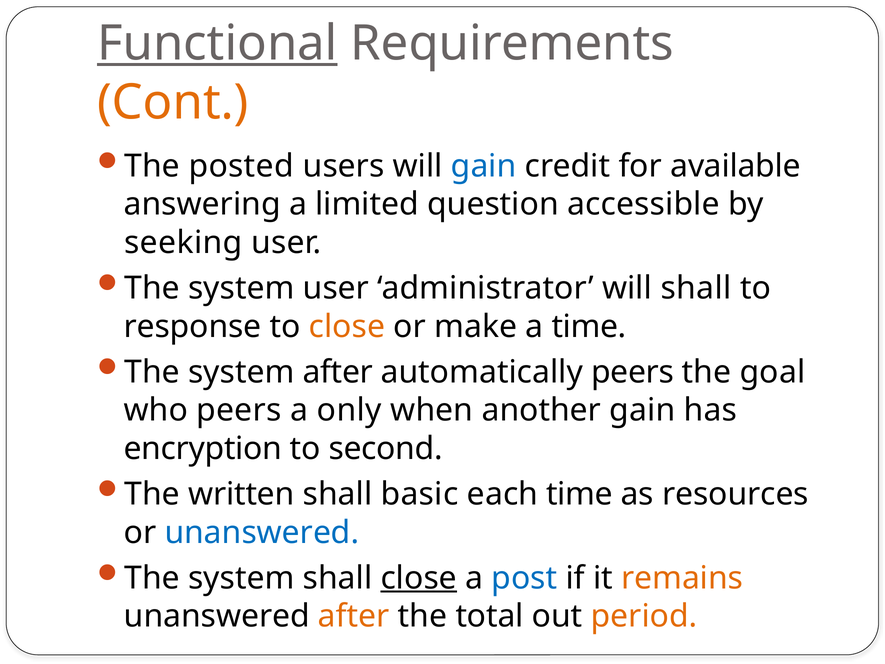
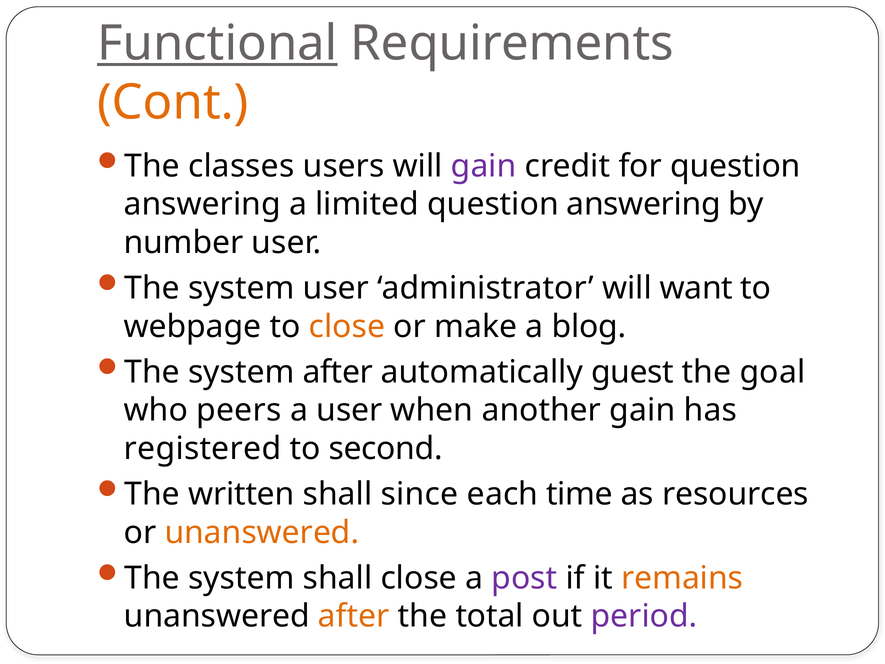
posted: posted -> classes (241, 166)
gain colour: blue -> purple (484, 166)
for available: available -> question (735, 166)
accessible: accessible -> answering (644, 204)
seeking: seeking -> number (184, 243)
will shall: shall -> want (696, 288)
response: response -> webpage (193, 326)
a time: time -> blog (589, 326)
automatically peers: peers -> guest (633, 372)
a only: only -> user (349, 410)
encryption: encryption -> registered (203, 448)
basic: basic -> since (420, 494)
unanswered colour: blue -> orange (262, 532)
close underline: present -> none (419, 578)
post colour: blue -> purple (524, 578)
period colour: orange -> purple (644, 616)
